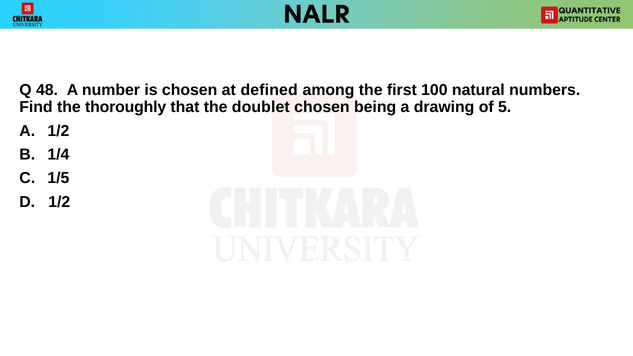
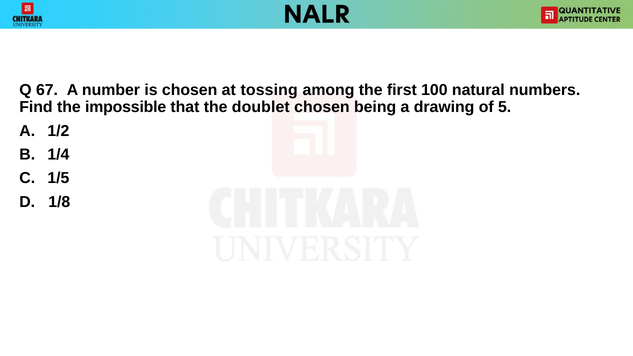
48: 48 -> 67 (47, 90)
defined: defined -> tossing (269, 90)
thoroughly: thoroughly -> impossible (126, 107)
D 1/2: 1/2 -> 1/8 (59, 202)
